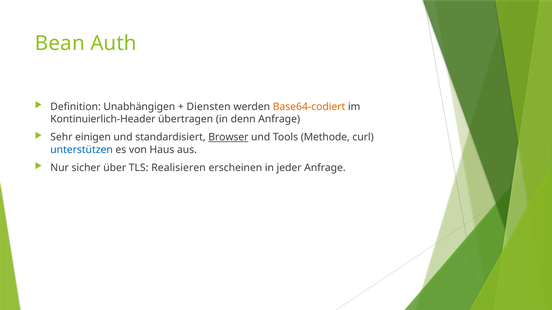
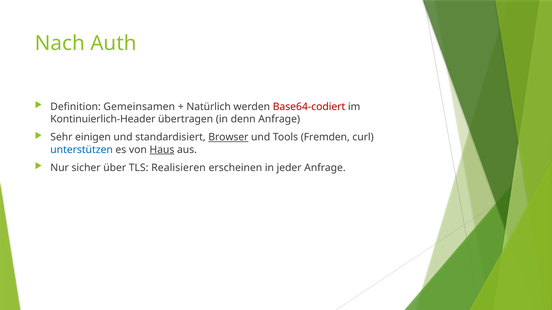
Bean: Bean -> Nach (60, 44)
Unabhängigen: Unabhängigen -> Gemeinsamen (139, 107)
Diensten: Diensten -> Natürlich (209, 107)
Base64-codiert colour: orange -> red (309, 107)
Methode: Methode -> Fremden (325, 137)
Haus underline: none -> present (162, 150)
